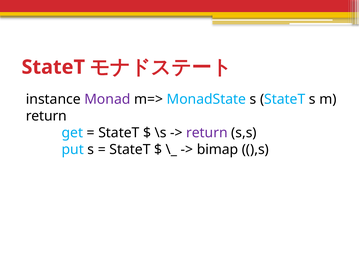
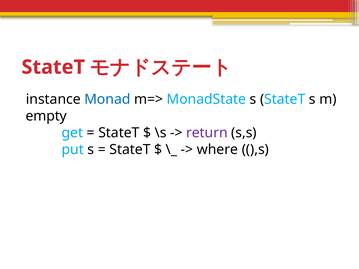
Monad colour: purple -> blue (107, 99)
return: return -> empty (46, 116)
bimap: bimap -> where (217, 150)
